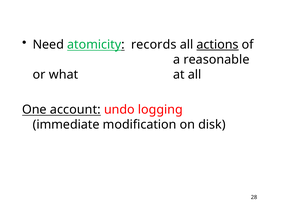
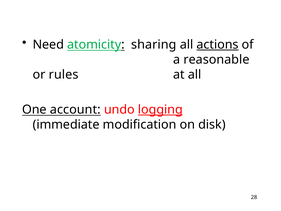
records: records -> sharing (154, 45)
what: what -> rules (64, 74)
logging underline: none -> present (160, 109)
